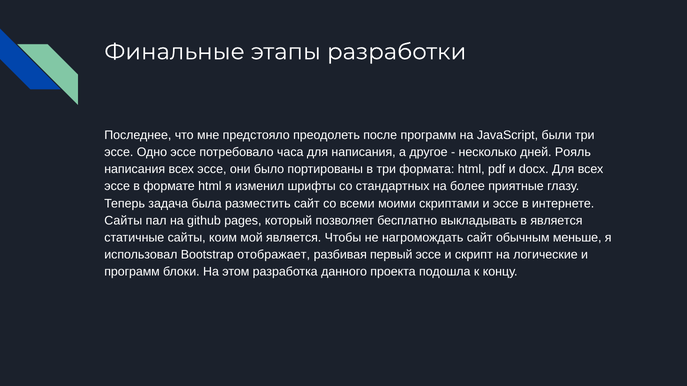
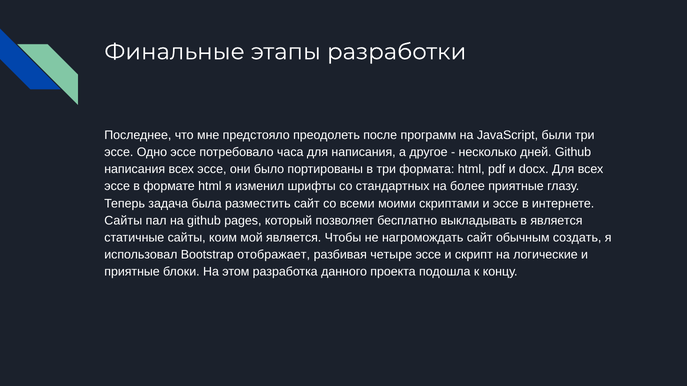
дней Рояль: Рояль -> Github (573, 152)
меньше: меньше -> создать (577, 238)
первый: первый -> четыре (391, 255)
программ: программ -> приятные (132, 272)
